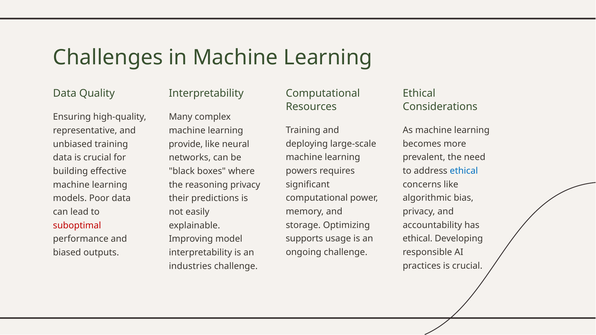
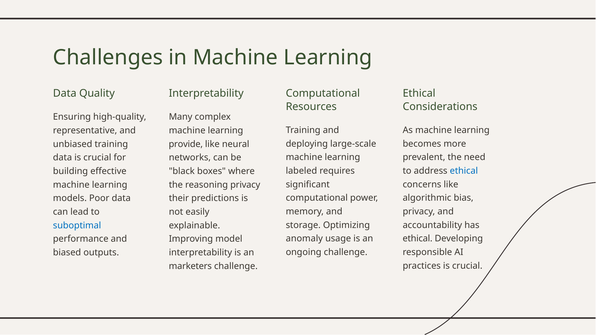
powers: powers -> labeled (301, 171)
suboptimal colour: red -> blue (77, 226)
supports: supports -> anomaly (304, 239)
industries: industries -> marketers (190, 266)
